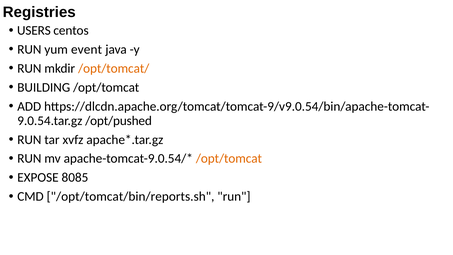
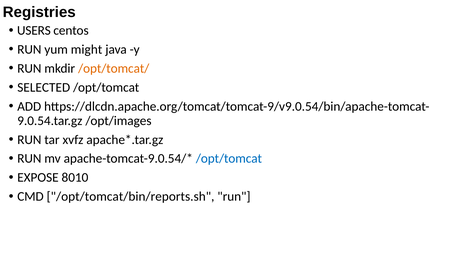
event: event -> might (87, 49)
BUILDING: BUILDING -> SELECTED (44, 87)
/opt/pushed: /opt/pushed -> /opt/images (118, 121)
/opt/tomcat colour: orange -> blue (229, 159)
8085: 8085 -> 8010 (75, 177)
